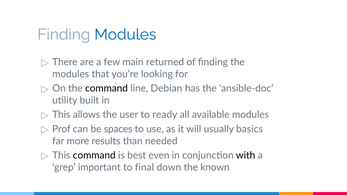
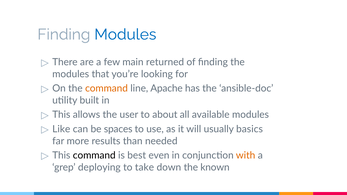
command colour: black -> orange (106, 89)
Debian: Debian -> Apache (167, 89)
ready: ready -> about (165, 115)
Prof: Prof -> Like (61, 129)
with colour: black -> orange (246, 155)
important: important -> deploying (99, 167)
final: final -> take (144, 167)
